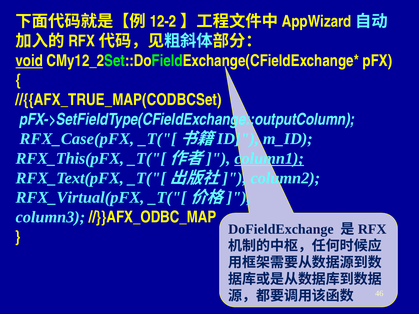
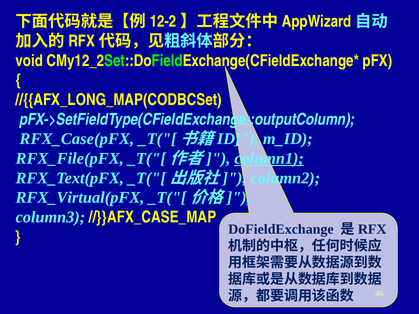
void underline: present -> none (29, 61)
//{{AFX_TRUE_MAP(CODBCSet: //{{AFX_TRUE_MAP(CODBCSet -> //{{AFX_LONG_MAP(CODBCSet (119, 100)
RFX_This(pFX: RFX_This(pFX -> RFX_File(pFX (70, 159)
//}}AFX_ODBC_MAP: //}}AFX_ODBC_MAP -> //}}AFX_CASE_MAP (153, 217)
